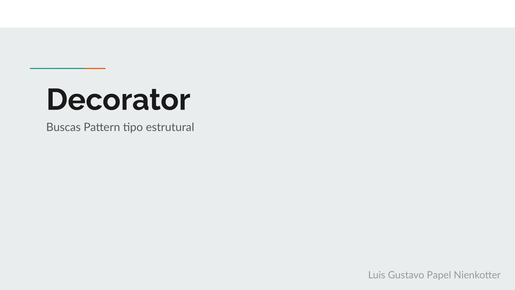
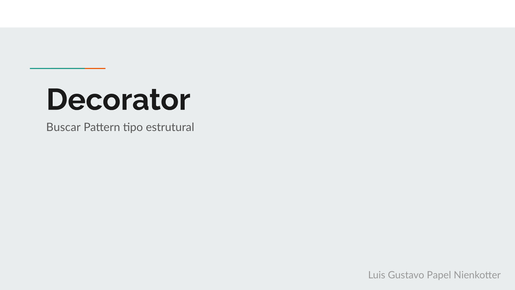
Buscas: Buscas -> Buscar (63, 127)
